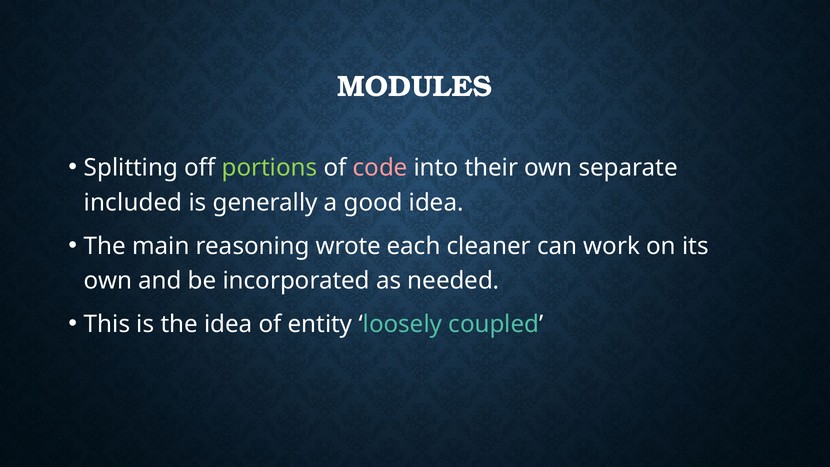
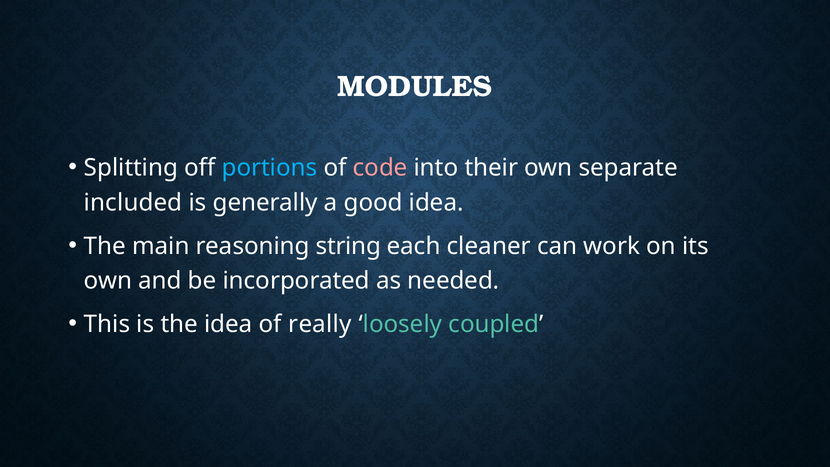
portions colour: light green -> light blue (270, 168)
wrote: wrote -> string (348, 246)
entity: entity -> really (320, 324)
